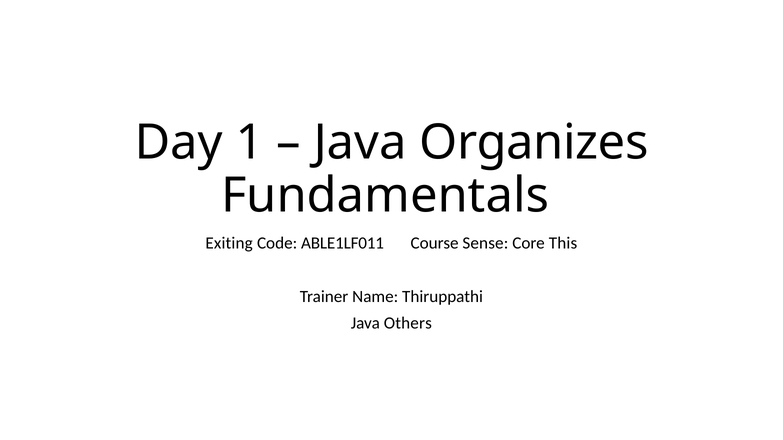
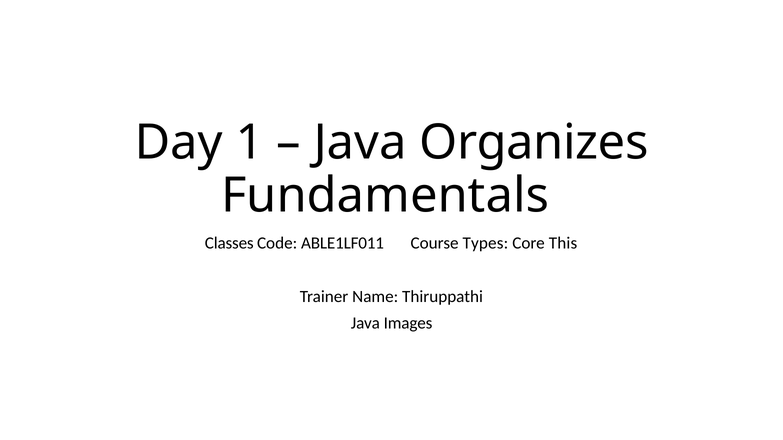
Exiting: Exiting -> Classes (229, 243)
Sense: Sense -> Types (485, 243)
Others: Others -> Images (408, 323)
